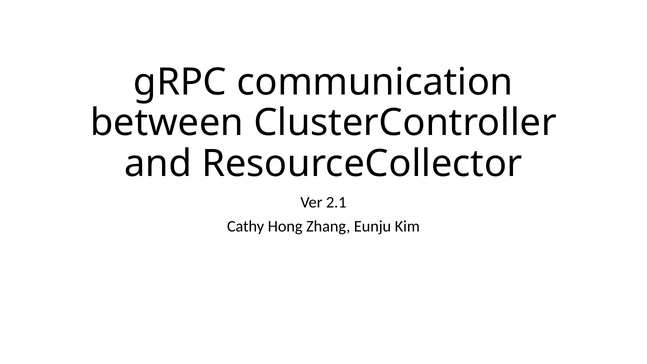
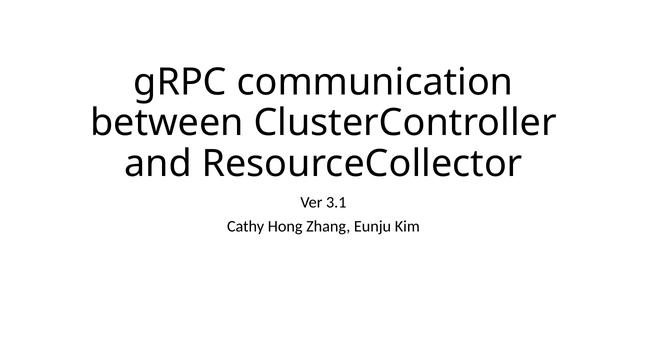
2.1: 2.1 -> 3.1 (336, 202)
